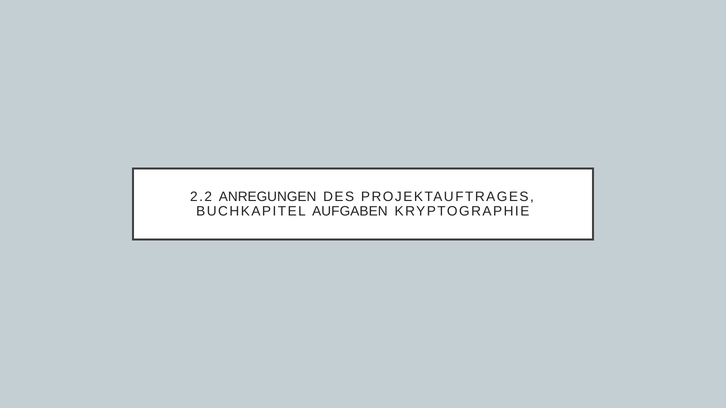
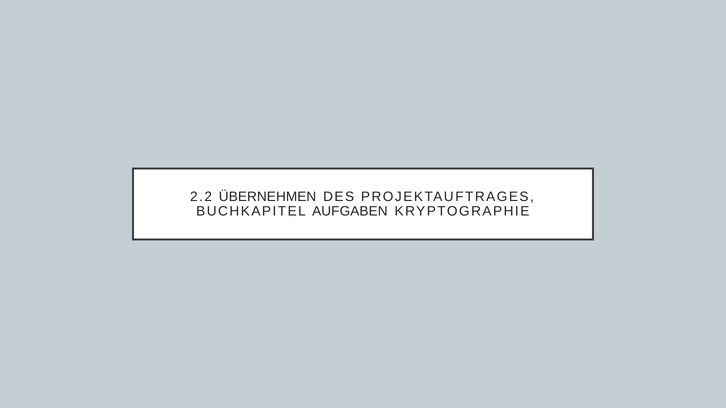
ANREGUNGEN: ANREGUNGEN -> ÜBERNEHMEN (268, 197)
